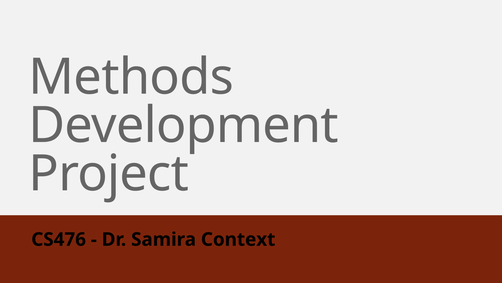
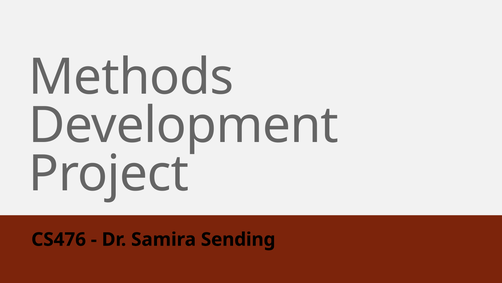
Context: Context -> Sending (238, 239)
